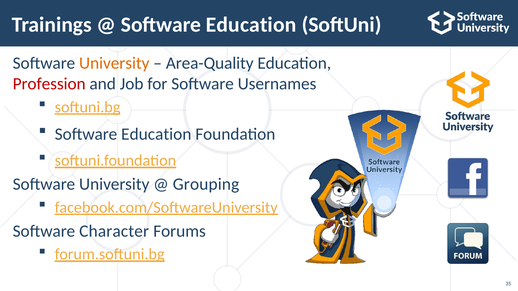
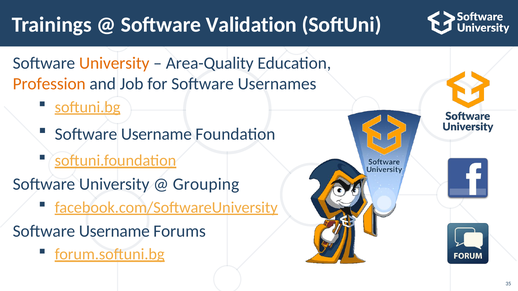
Education: Education -> Validation (251, 25)
Profession colour: red -> orange (49, 84)
Education: Education -> Username (156, 134)
Character: Character -> Username (114, 231)
